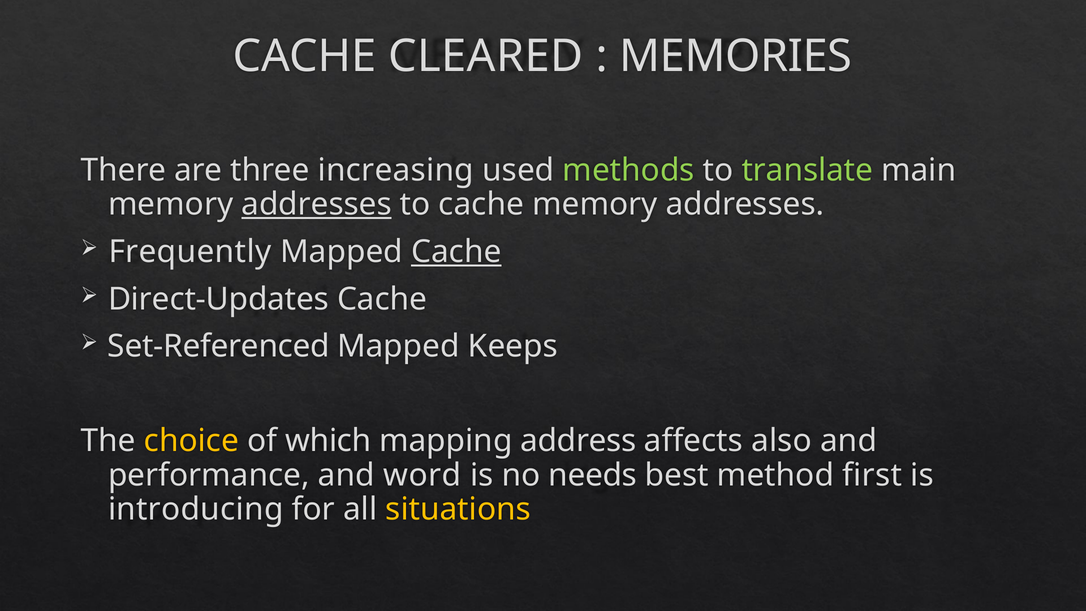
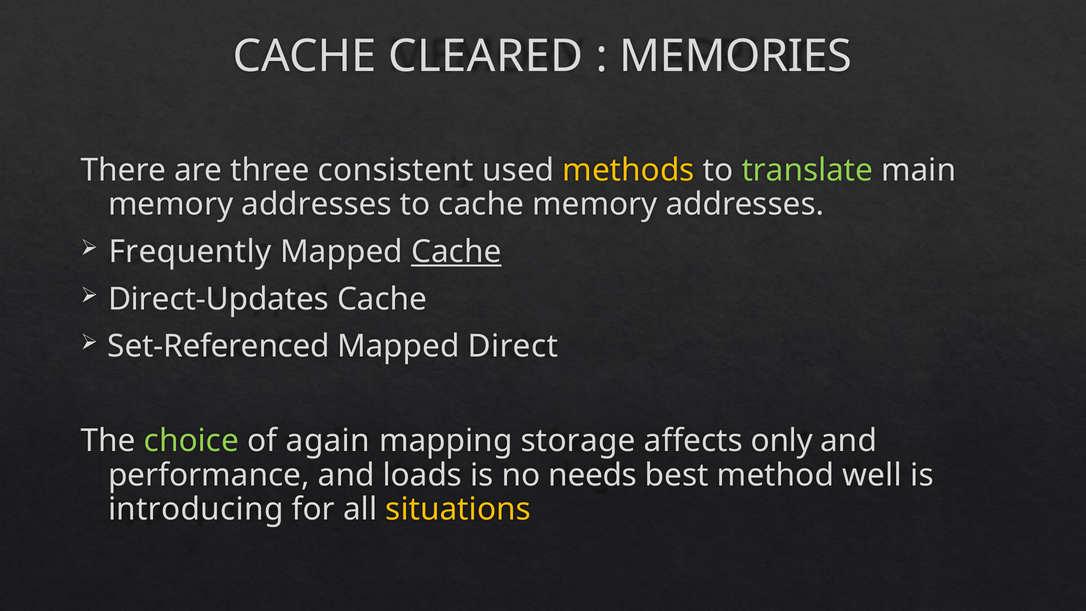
increasing: increasing -> consistent (396, 170)
methods colour: light green -> yellow (629, 170)
addresses underline: present -> none (317, 204)
Keeps: Keeps -> Direct (513, 346)
choice colour: yellow -> light green (191, 441)
which: which -> again (328, 441)
address: address -> storage (578, 441)
also: also -> only (782, 441)
word: word -> loads (422, 475)
first: first -> well (872, 475)
